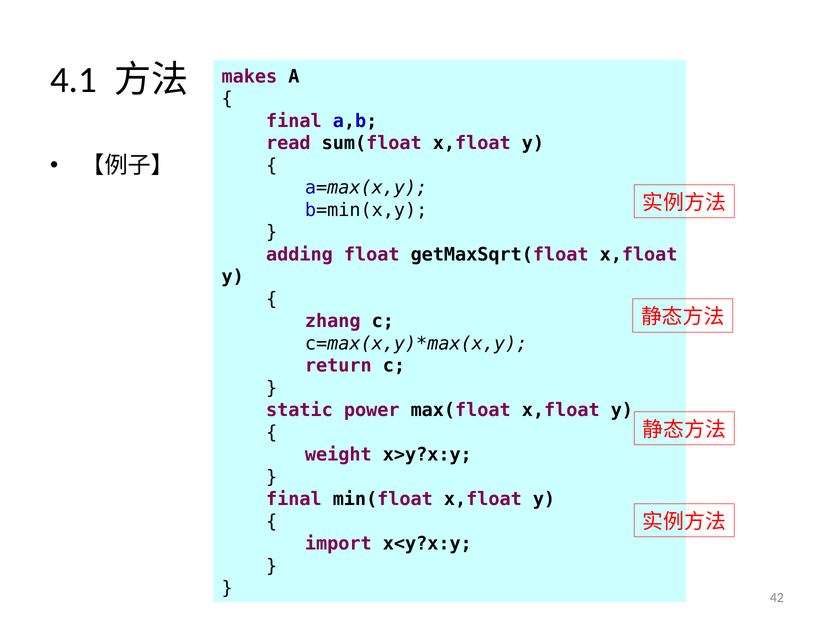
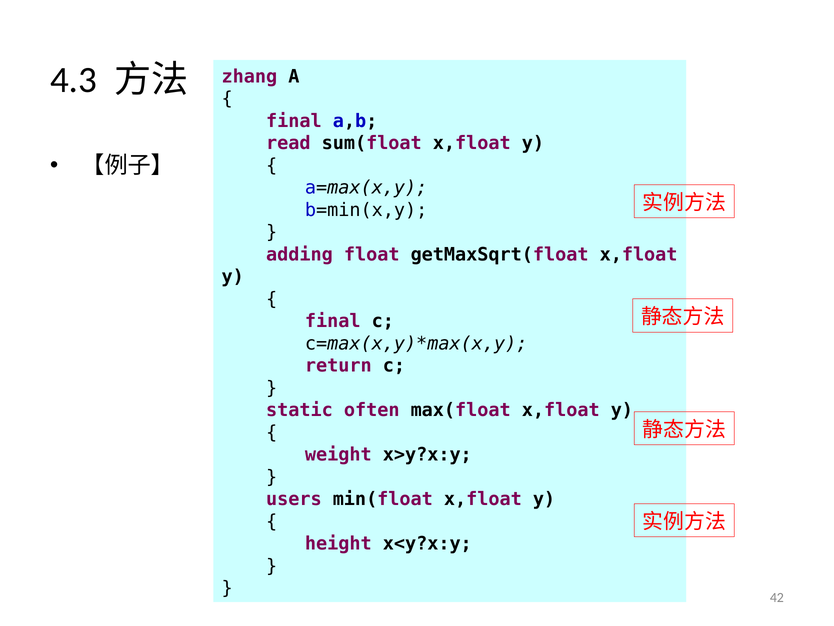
4.1: 4.1 -> 4.3 (73, 80)
makes: makes -> zhang (249, 76)
zhang: zhang -> final (333, 321)
power: power -> often (372, 410)
final: final -> users (294, 499)
import: import -> height (338, 543)
